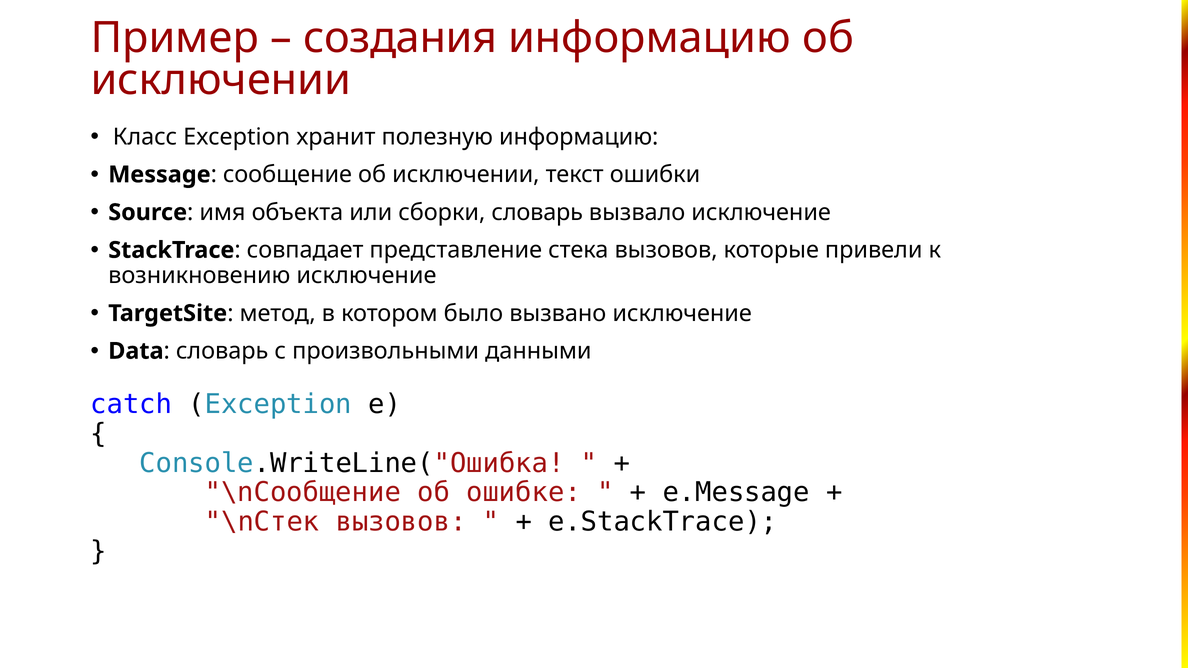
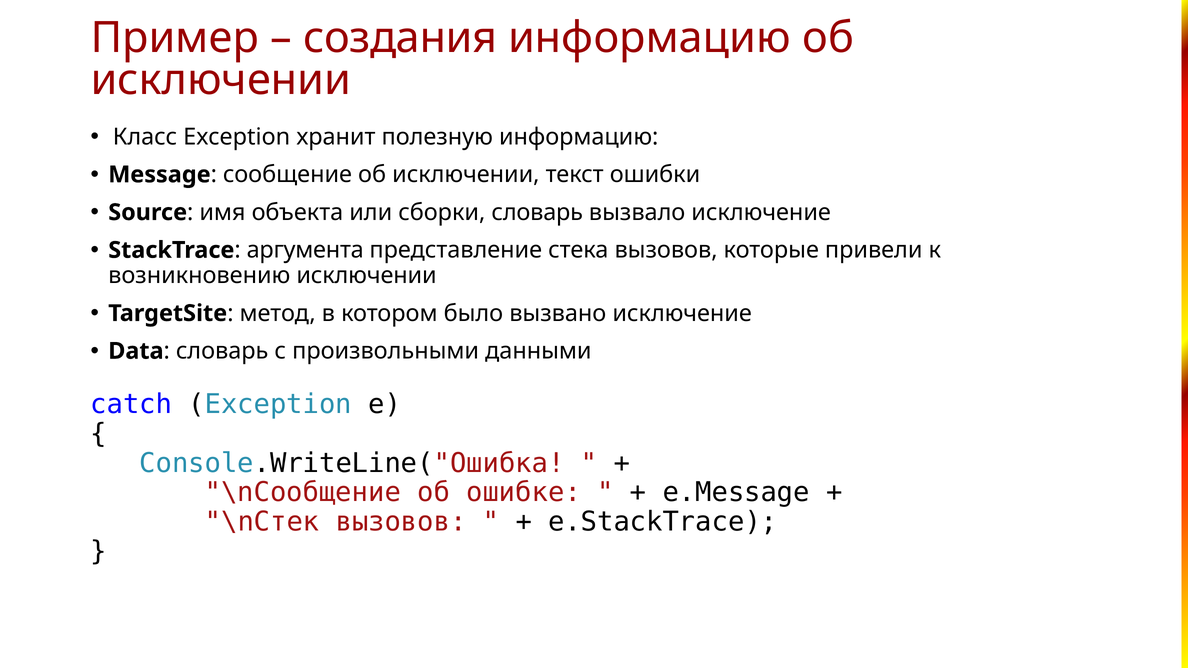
совпадает: совпадает -> аргумента (305, 250)
возникновению исключение: исключение -> исключении (367, 276)
